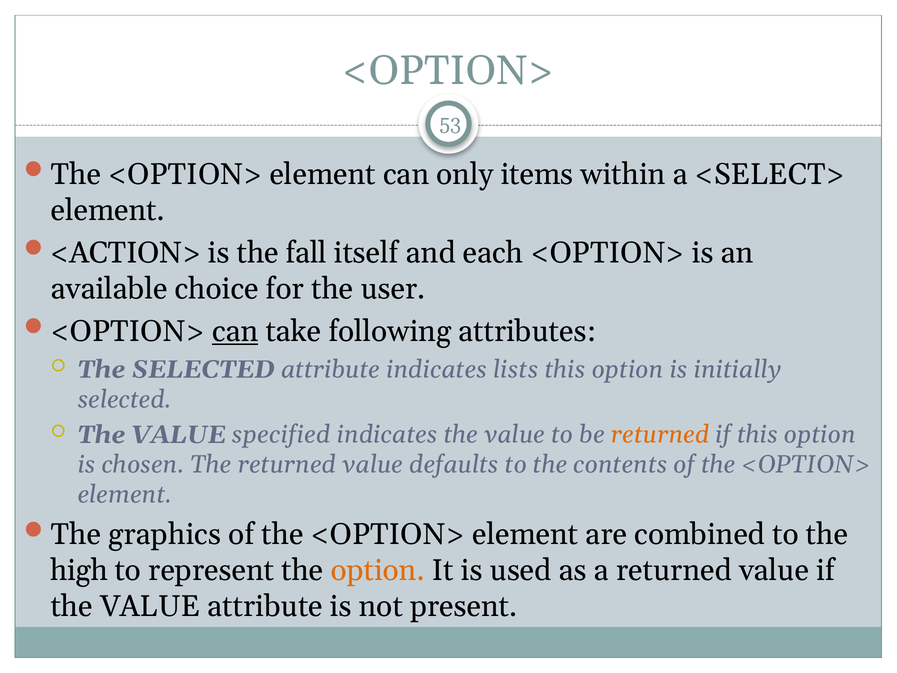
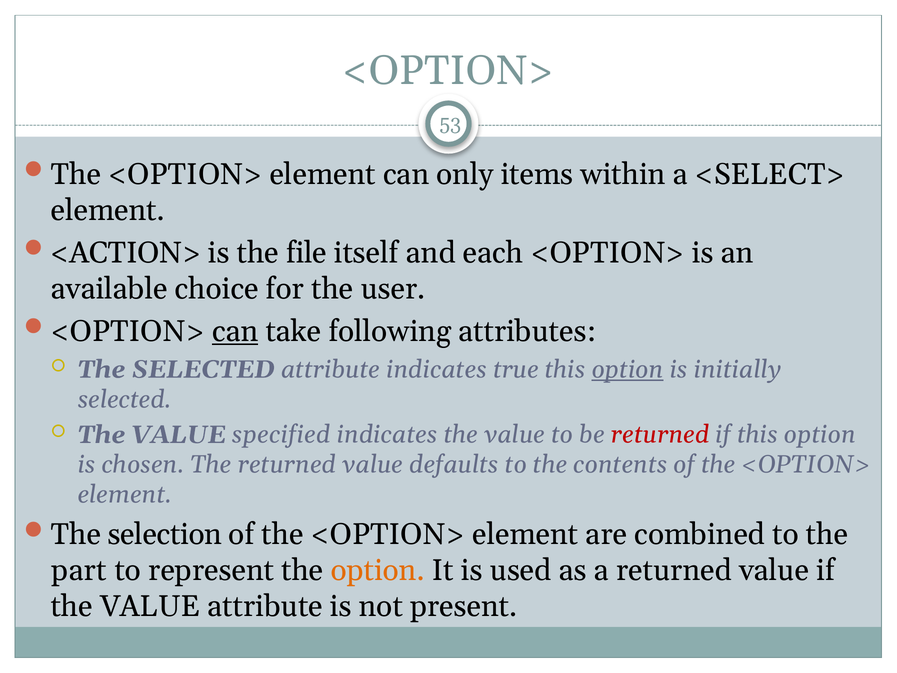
fall: fall -> file (306, 253)
lists: lists -> true (516, 369)
option underline: none -> present (628, 369)
returned colour: orange -> red (660, 435)
graphics: graphics -> selection (165, 534)
high: high -> part (79, 570)
